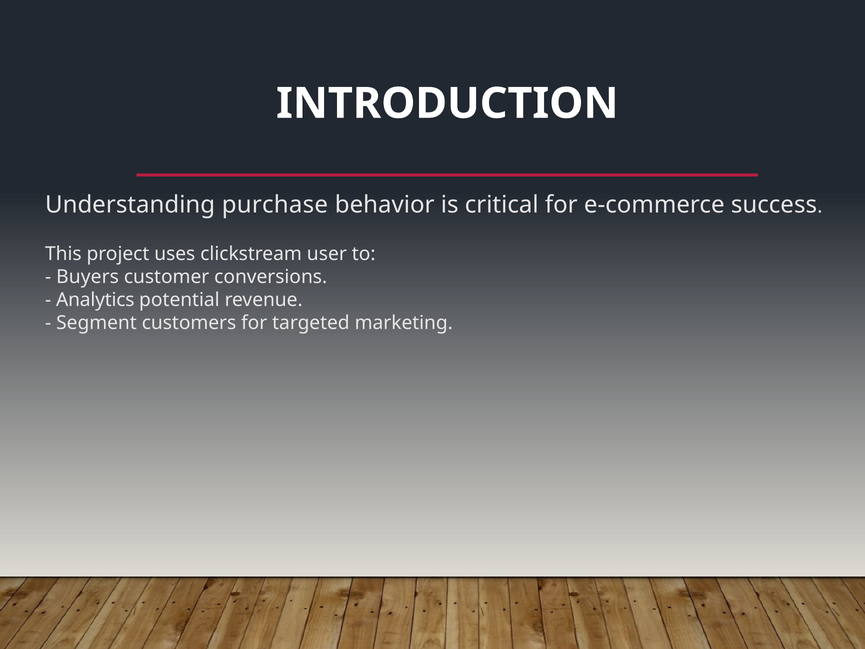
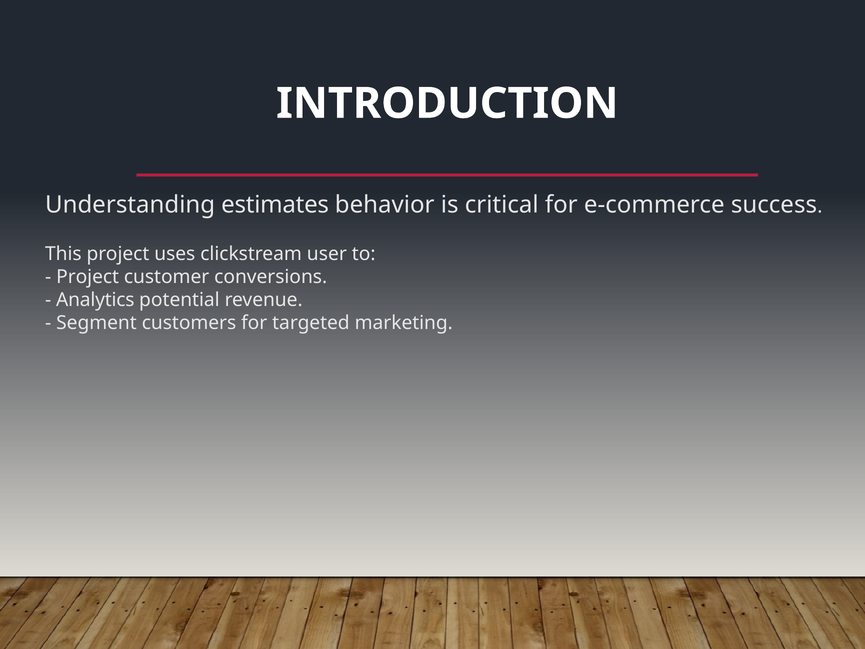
purchase: purchase -> estimates (275, 205)
Buyers: Buyers -> Project (88, 277)
